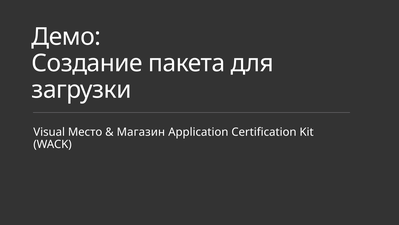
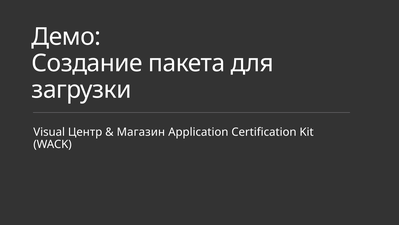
Место: Место -> Центр (85, 132)
